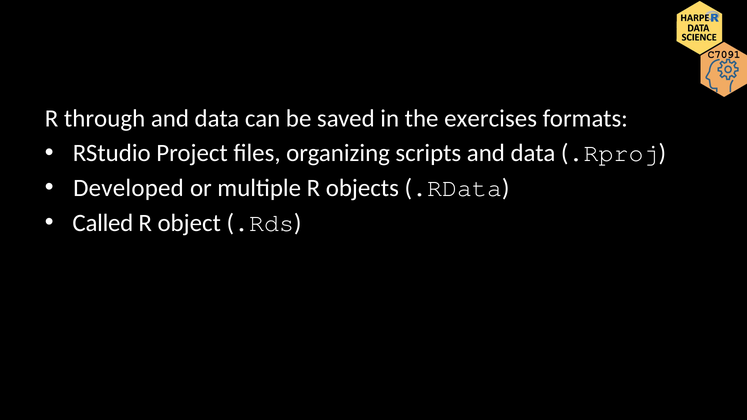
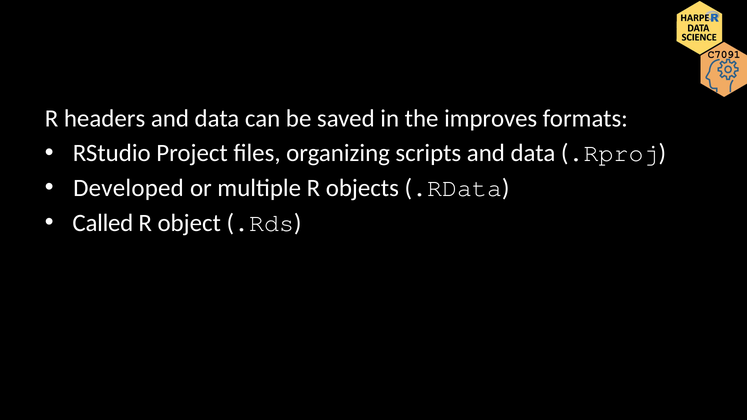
through: through -> headers (105, 118)
exercises: exercises -> improves (491, 118)
